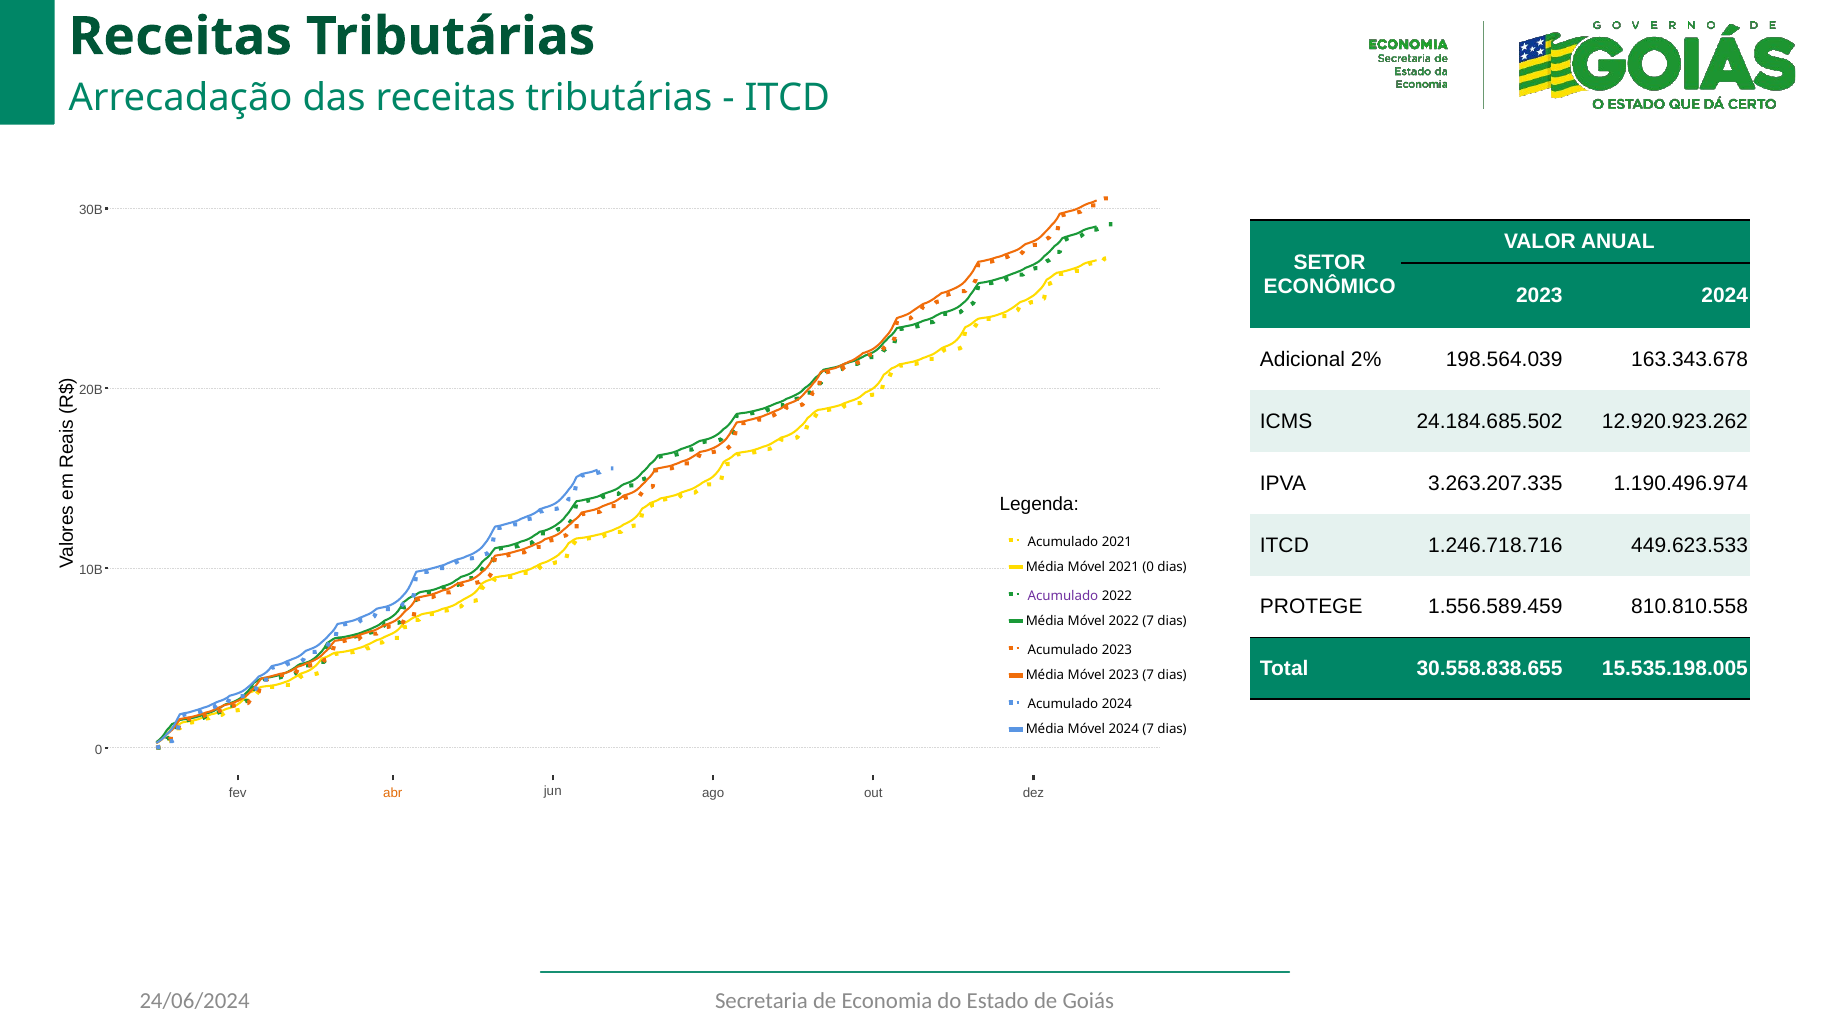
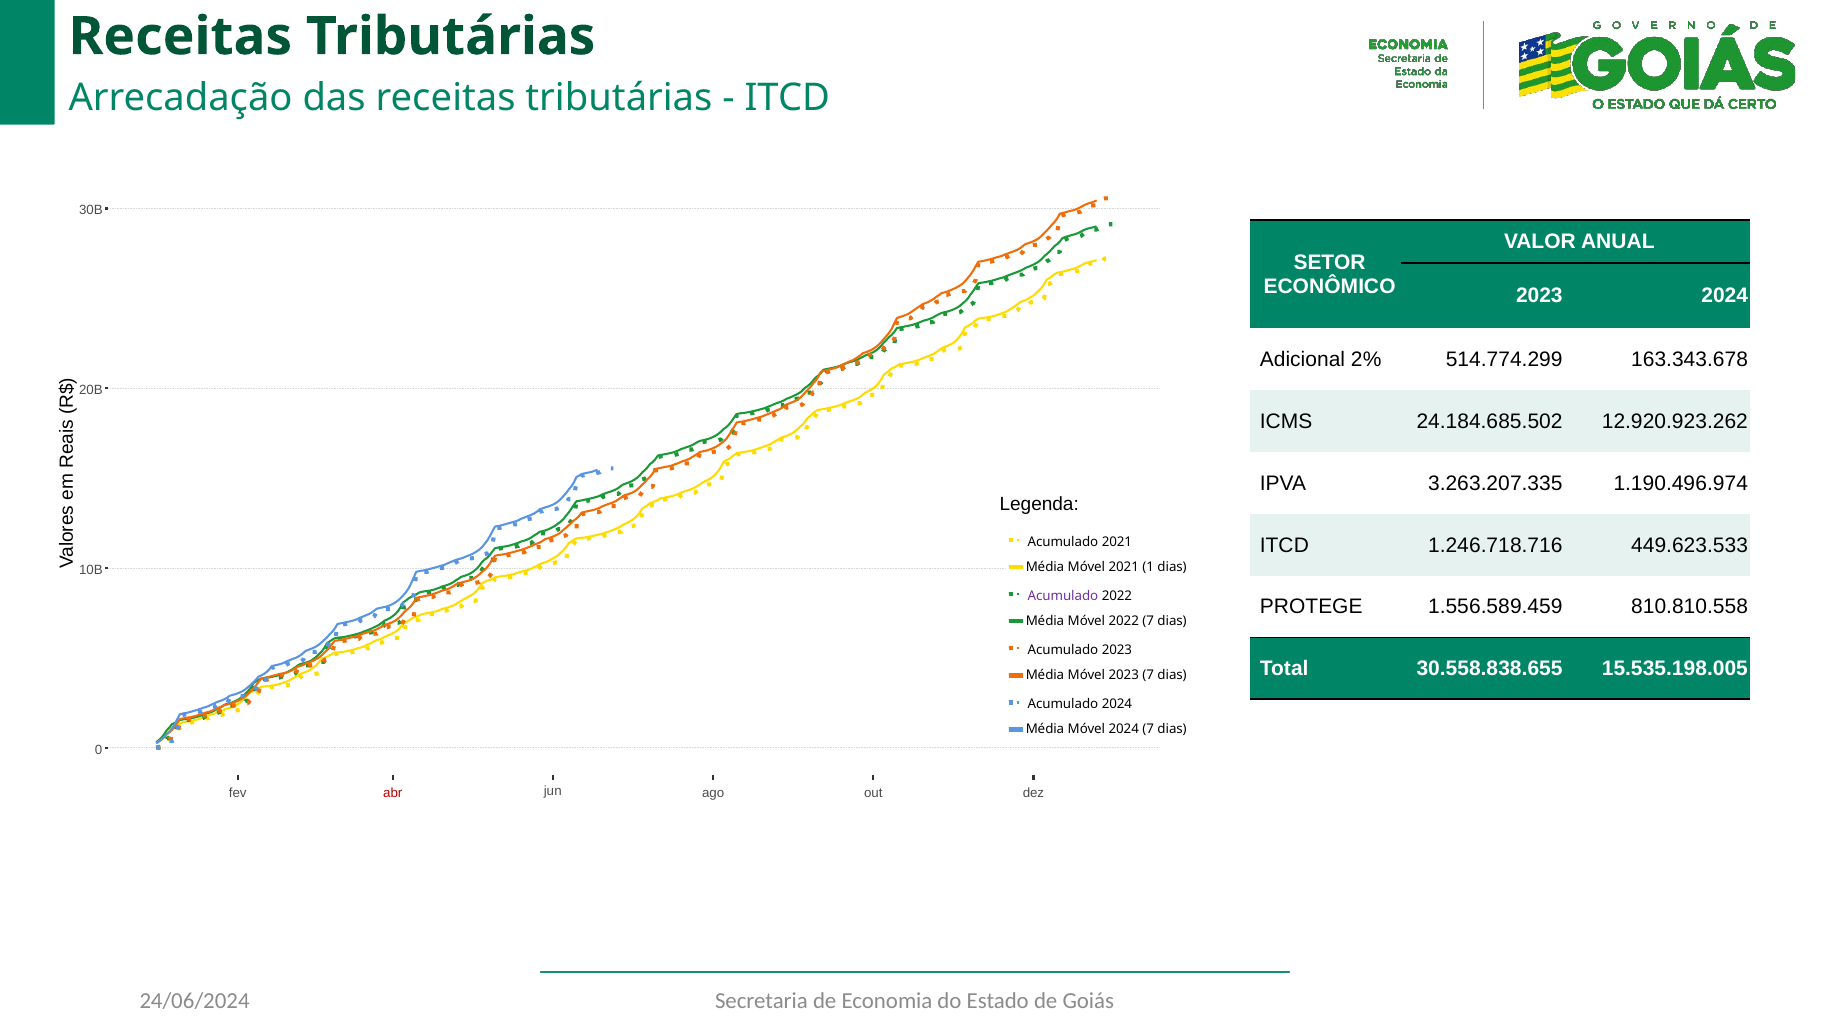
198.564.039: 198.564.039 -> 514.774.299 (1504, 359)
2021 0: 0 -> 1 (1148, 567)
abr colour: orange -> red (393, 793)
